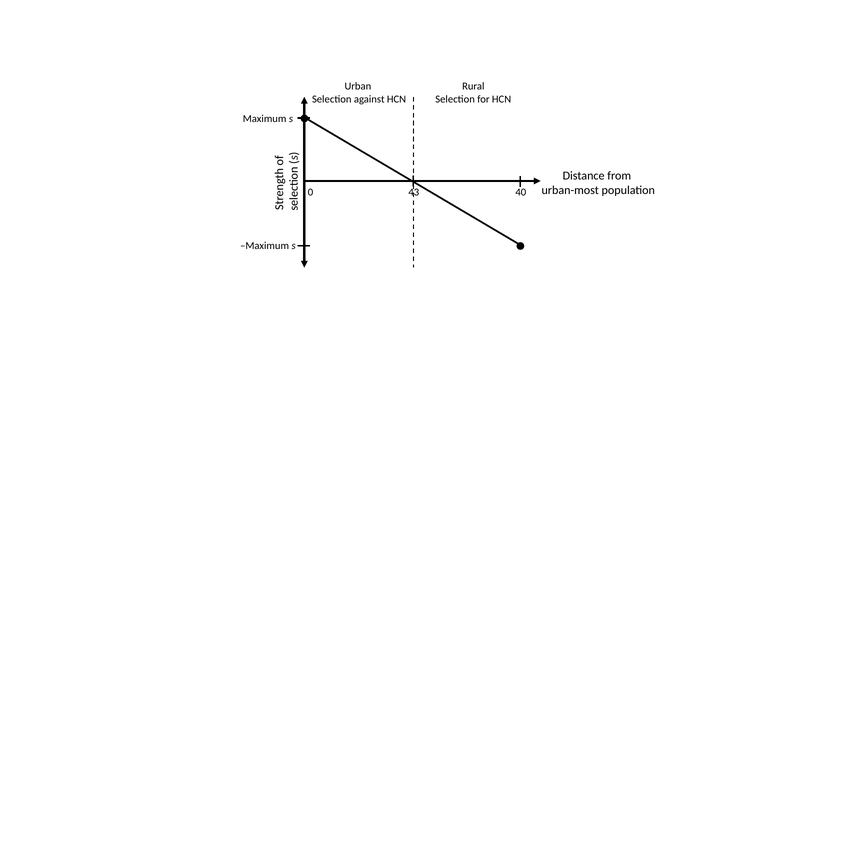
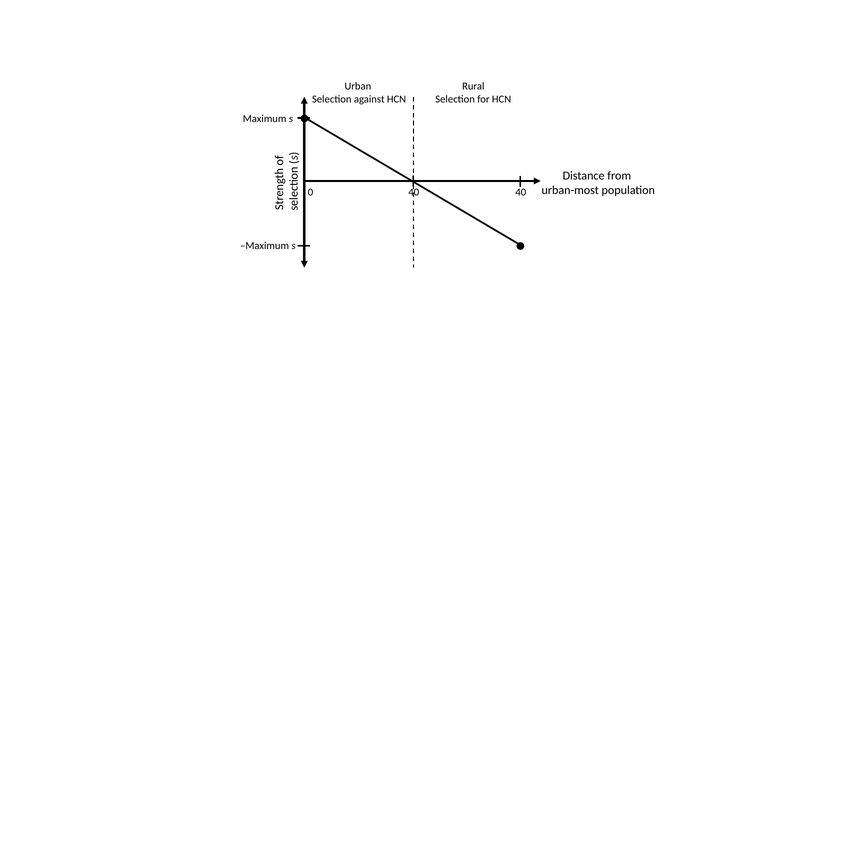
0 43: 43 -> 40 (414, 192)
